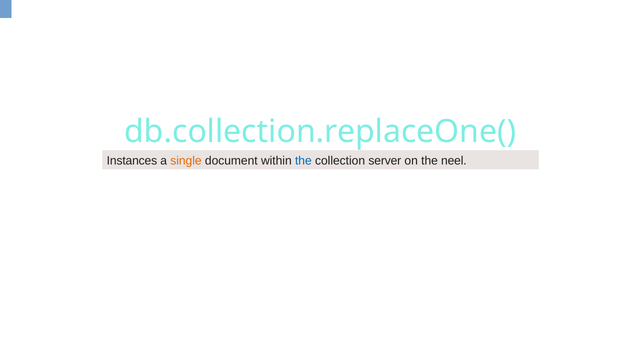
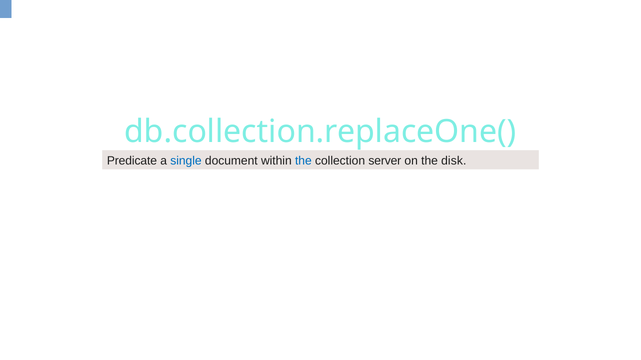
Instances: Instances -> Predicate (132, 161)
single colour: orange -> blue (186, 161)
neel: neel -> disk (454, 161)
